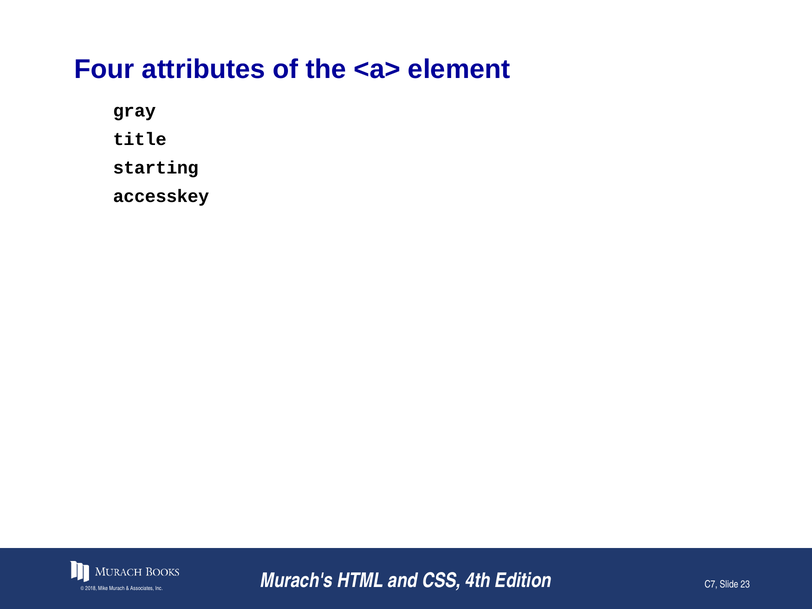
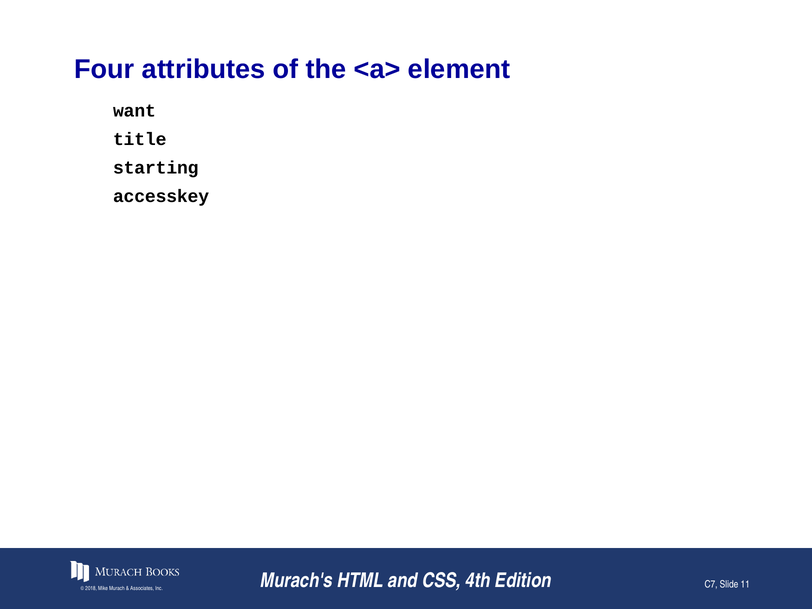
gray: gray -> want (134, 111)
23: 23 -> 11 (745, 584)
